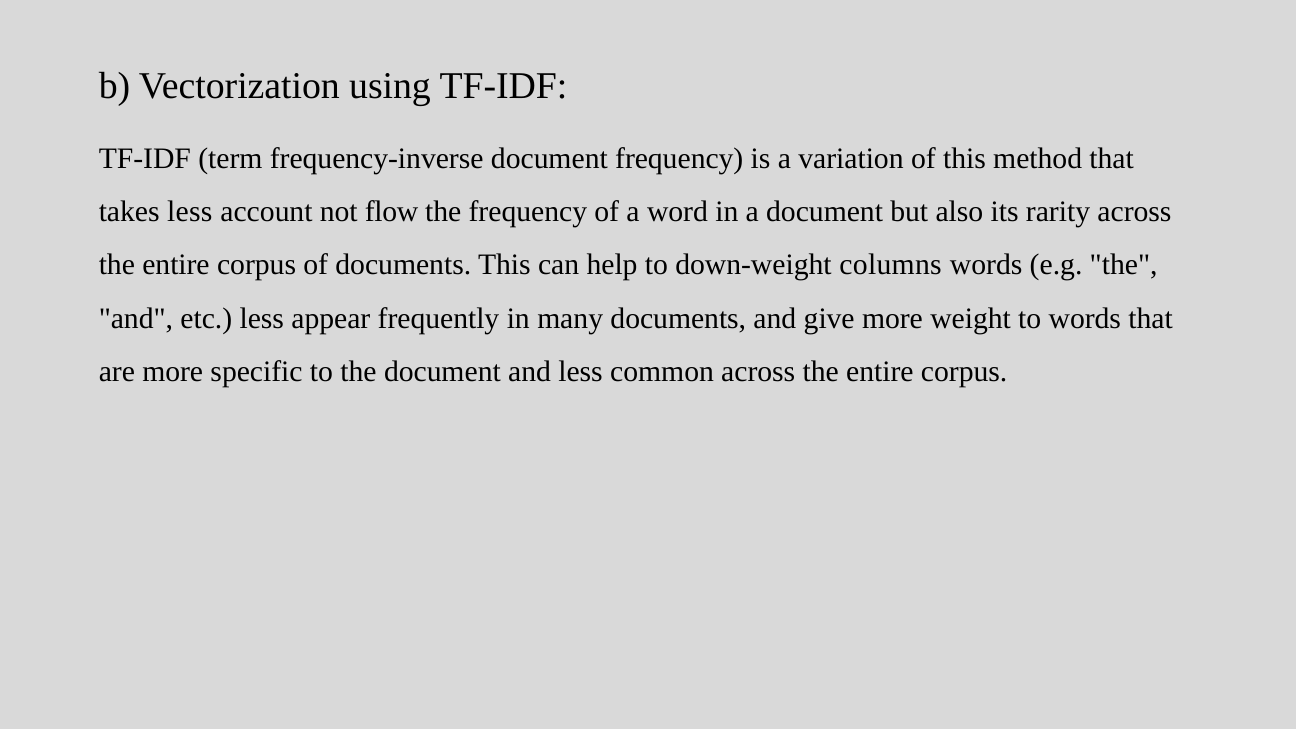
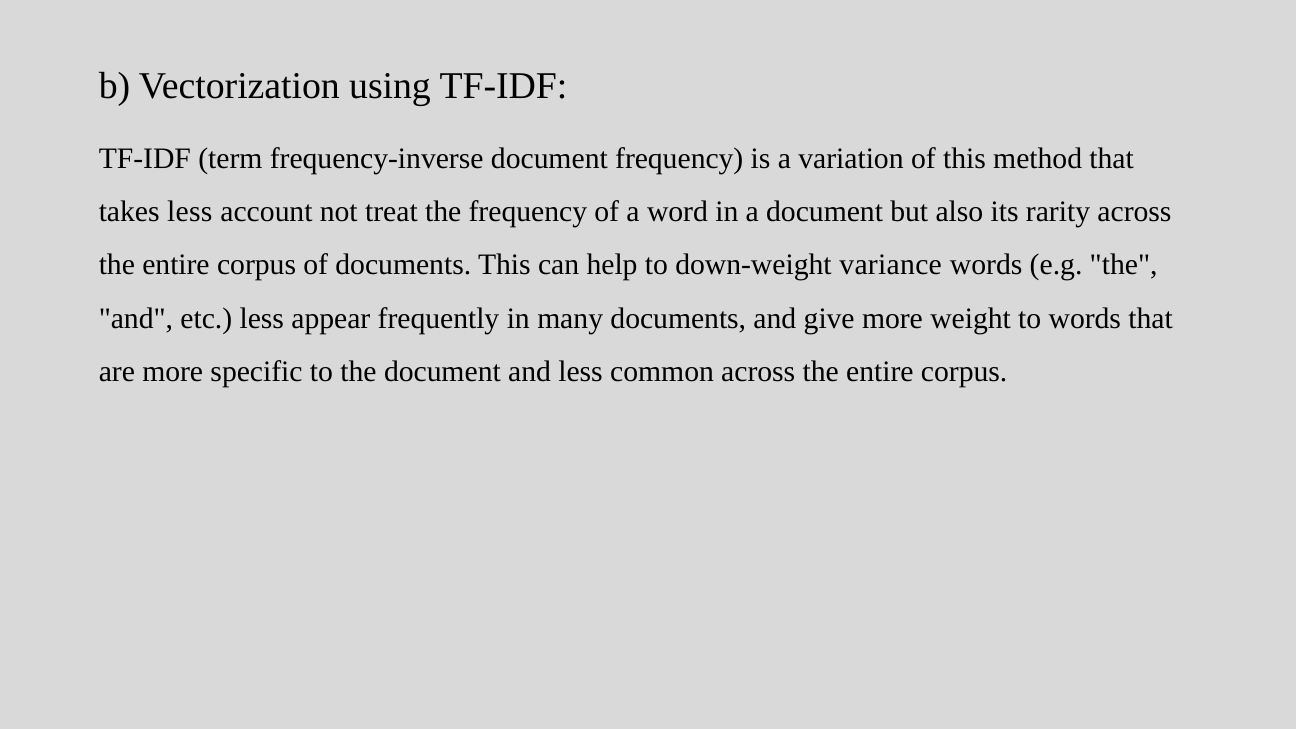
flow: flow -> treat (391, 212)
columns: columns -> variance (891, 265)
